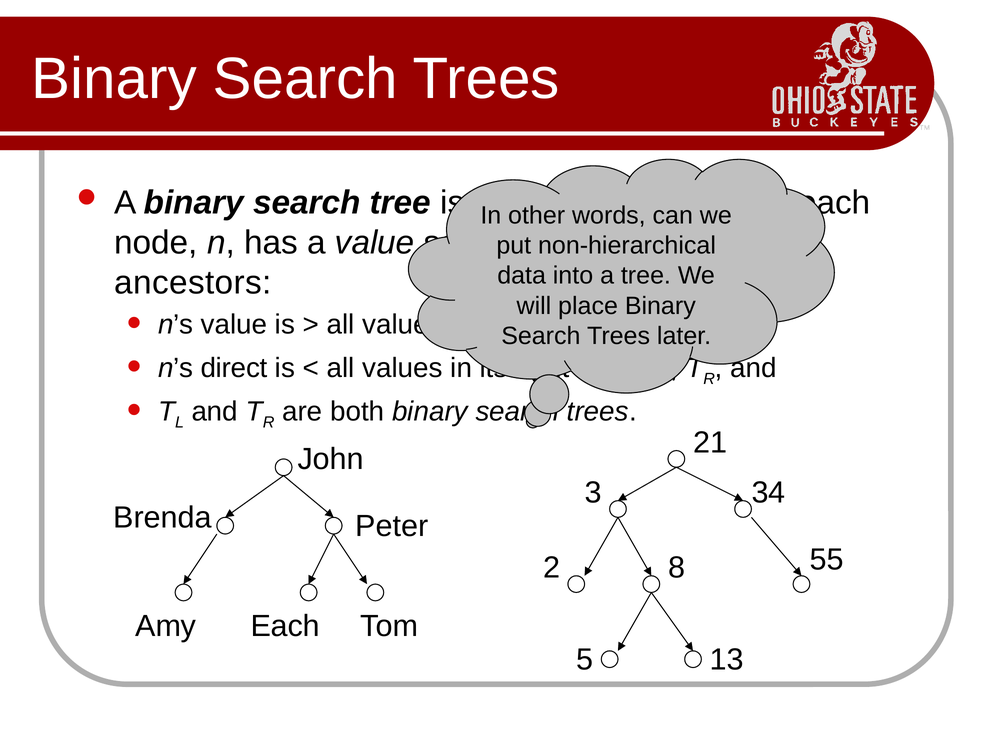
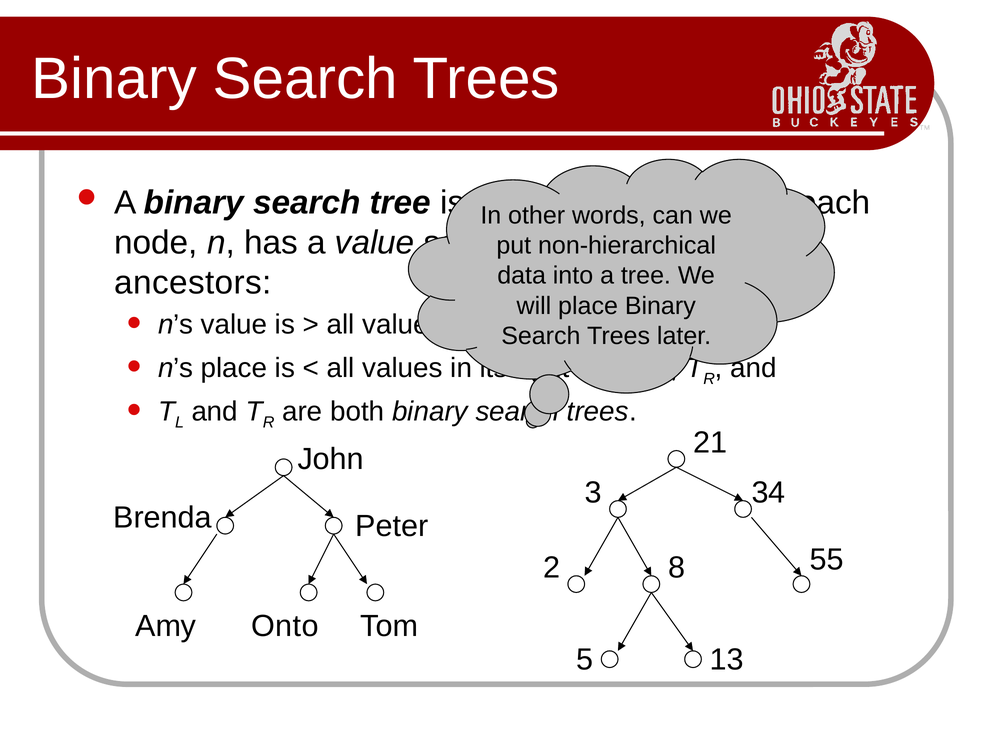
n’s direct: direct -> place (234, 368)
Amy Each: Each -> Onto (285, 626)
